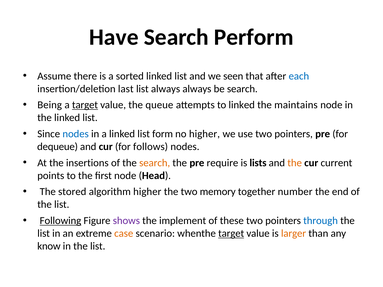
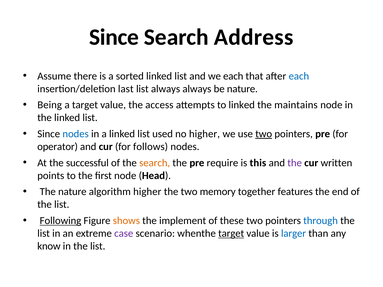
Have: Have -> Since (114, 37)
Perform: Perform -> Address (254, 37)
we seen: seen -> each (233, 76)
be search: search -> nature (242, 89)
target underline: present -> none (85, 105)
queue: queue -> access (159, 105)
form: form -> used (163, 134)
two underline: none -> present (264, 134)
dequeue: dequeue -> operator (58, 147)
insertions: insertions -> successful (87, 163)
lists: lists -> this (258, 163)
the colour: orange -> purple (295, 163)
current: current -> written (336, 163)
The stored: stored -> nature (72, 192)
number: number -> features (295, 192)
shows colour: purple -> orange (126, 221)
case colour: orange -> purple (124, 234)
larger colour: orange -> blue (294, 234)
